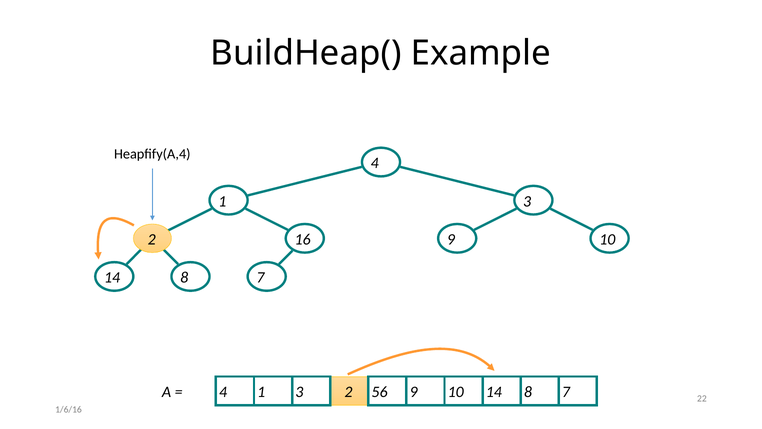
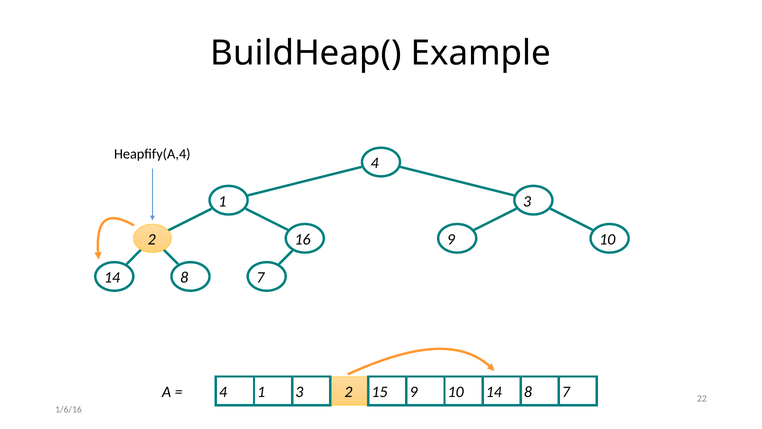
56: 56 -> 15 (380, 392)
